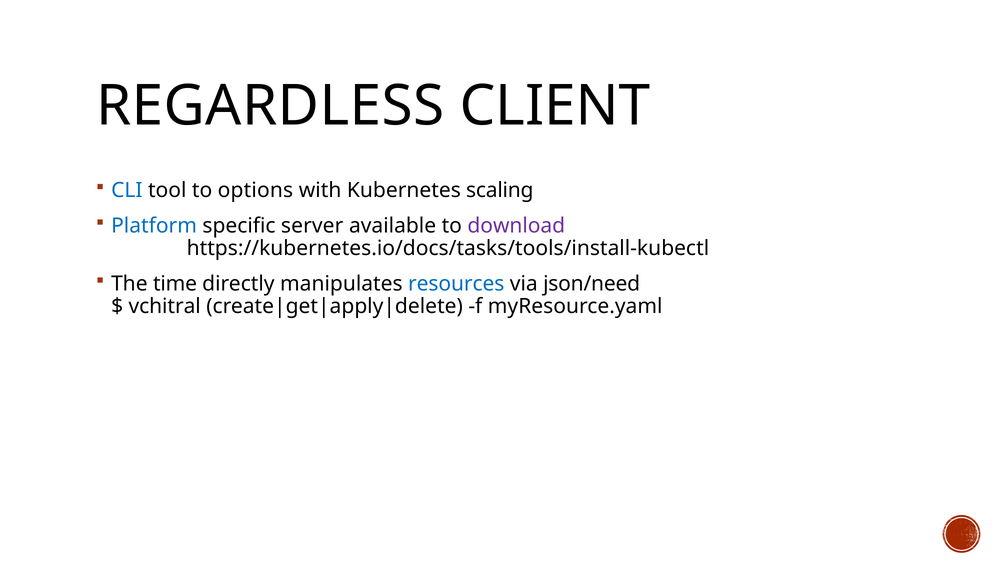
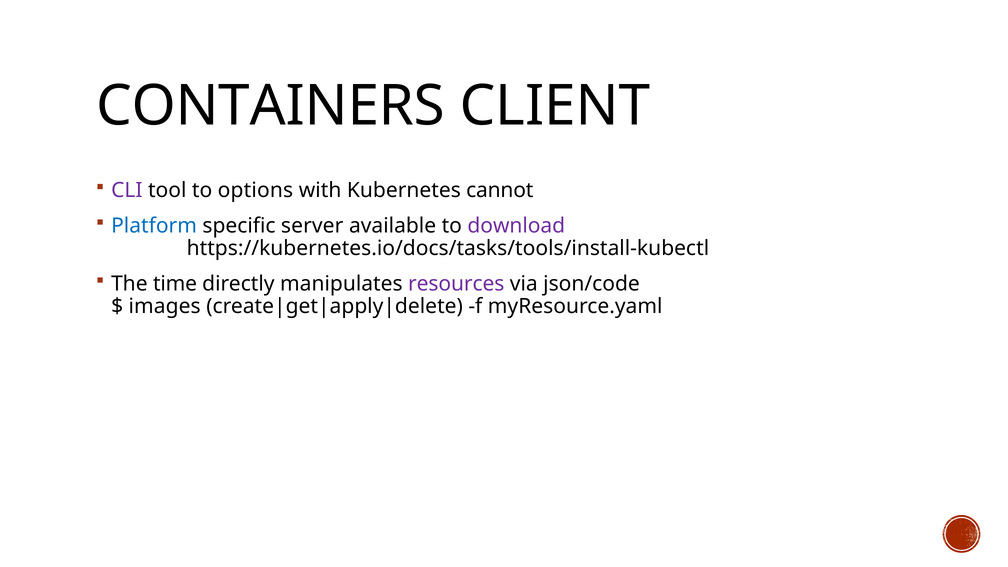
REGARDLESS: REGARDLESS -> CONTAINERS (271, 106)
CLI colour: blue -> purple (127, 190)
scaling: scaling -> cannot (500, 190)
resources colour: blue -> purple (456, 284)
json/need: json/need -> json/code (592, 284)
vchitral: vchitral -> images (165, 306)
